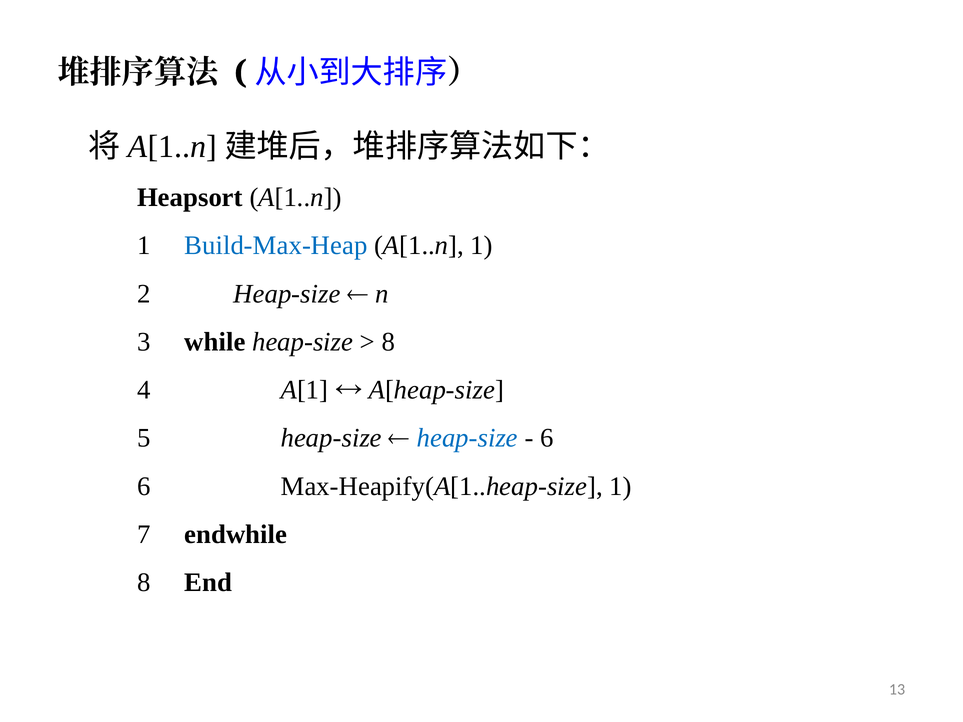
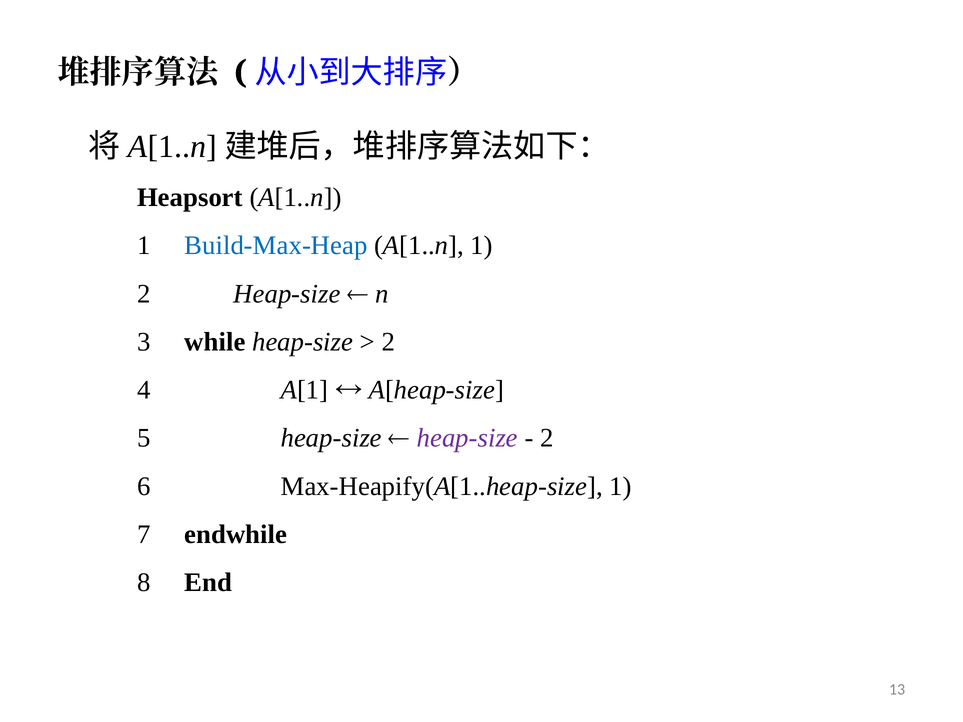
8: 8 -> 2 (388, 342)
heap-size colour: blue -> purple (467, 438)
6: 6 -> 2 (547, 438)
